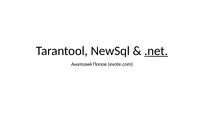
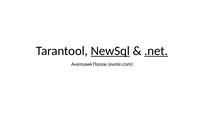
NewSql underline: none -> present (110, 51)
